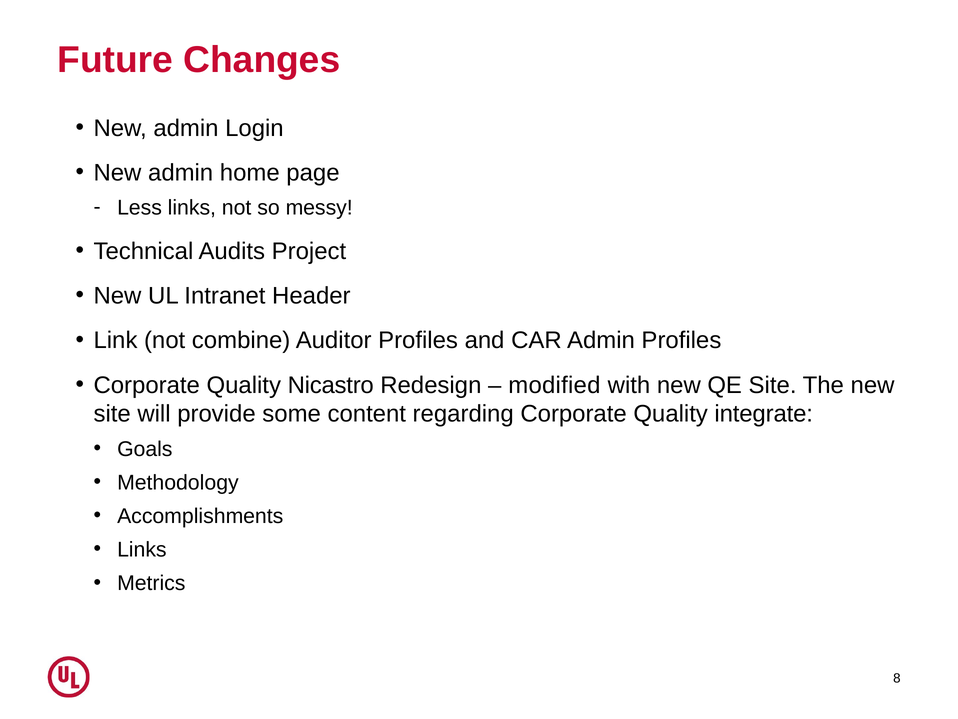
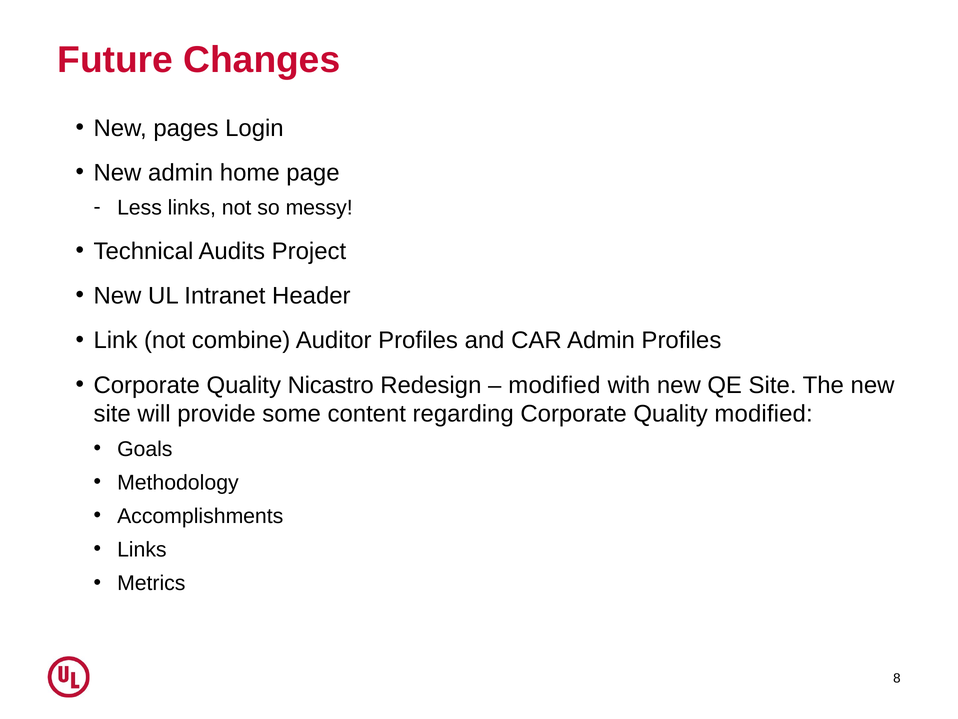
admin: admin -> pages (186, 128)
Quality integrate: integrate -> modified (764, 414)
